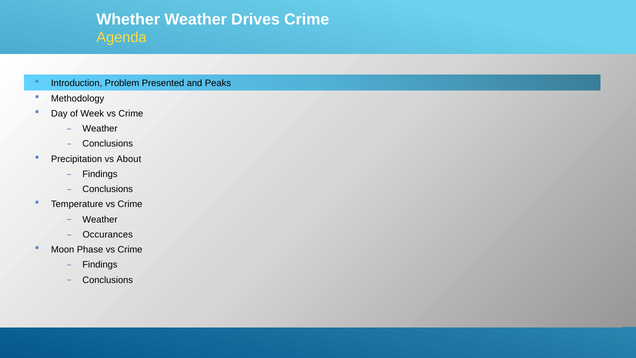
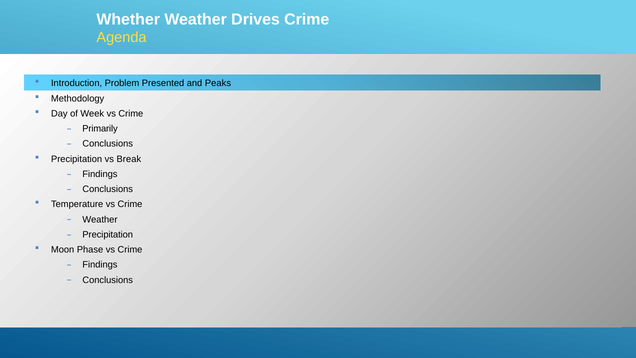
Weather: Weather -> Primarily (100, 129)
About: About -> Break (129, 159)
Occurances: Occurances -> Precipitation (108, 234)
